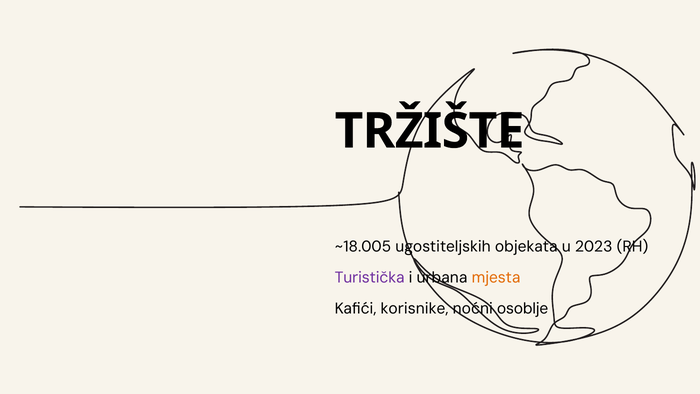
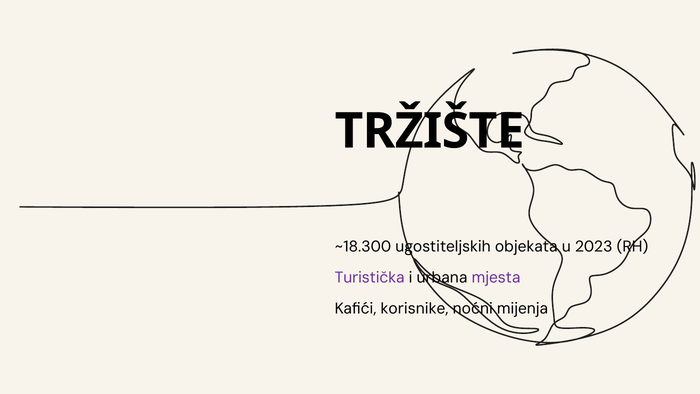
~18.005: ~18.005 -> ~18.300 (363, 247)
mjesta colour: orange -> purple (496, 278)
osoblje: osoblje -> mijenja (523, 309)
